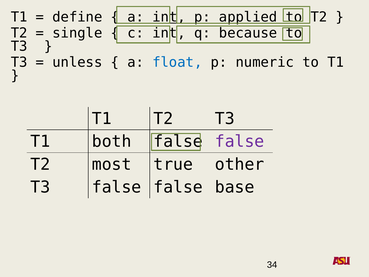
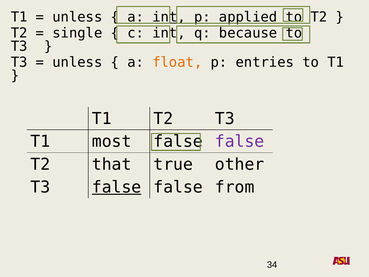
define: define -> unless (77, 17)
float colour: blue -> orange (177, 62)
numeric: numeric -> entries (265, 62)
both: both -> most (112, 141)
most: most -> that (112, 164)
false underline: none -> present (117, 187)
base: base -> from (235, 187)
